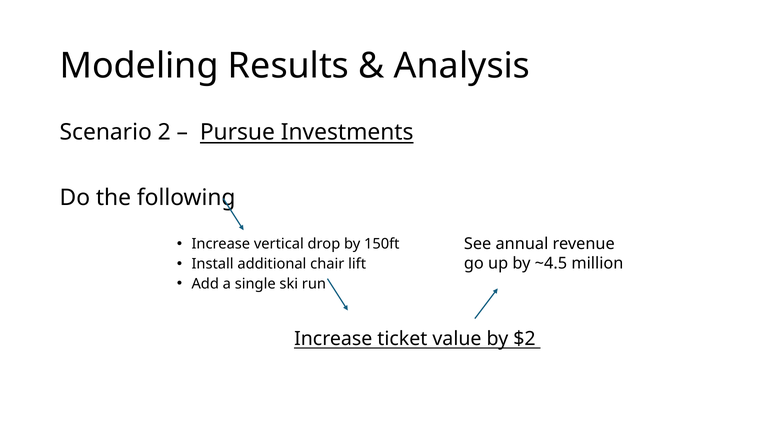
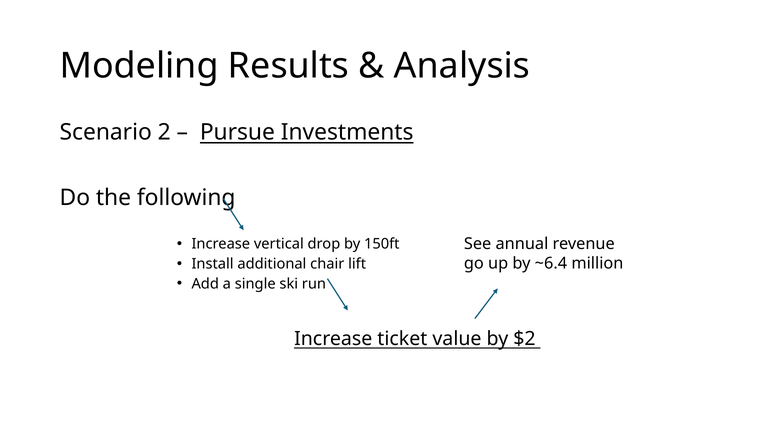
~4.5: ~4.5 -> ~6.4 (551, 263)
